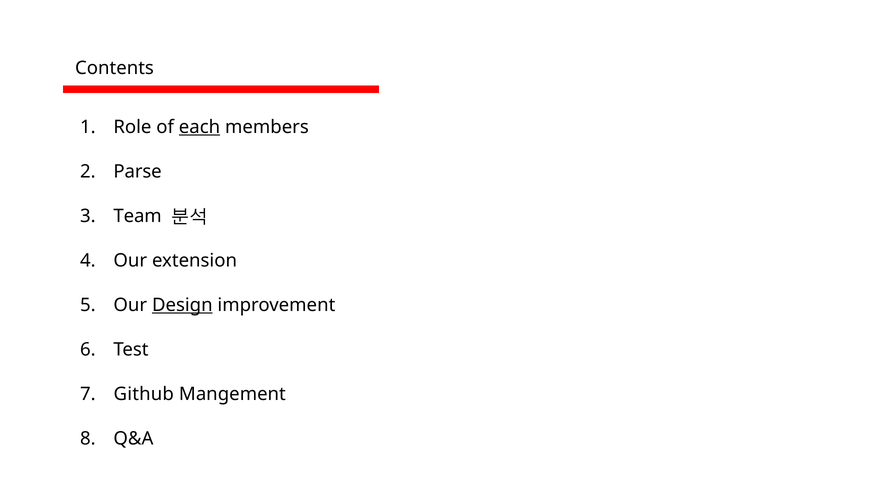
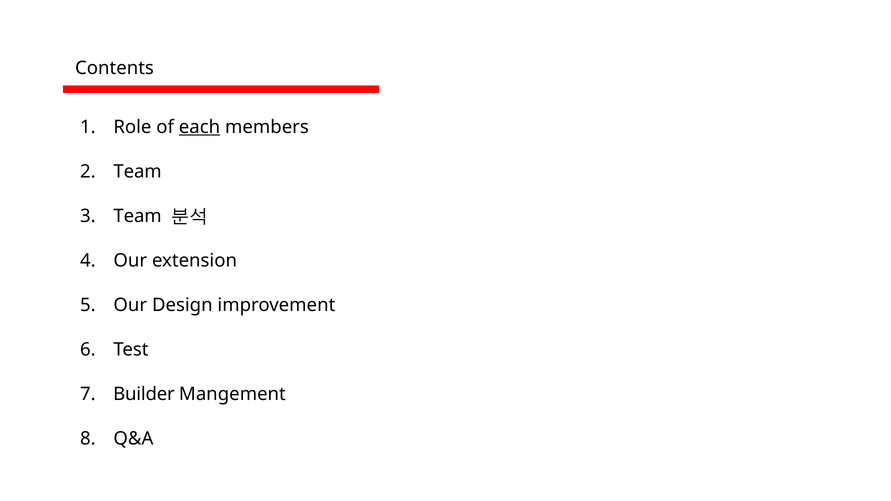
Parse: Parse -> Team (138, 172)
Design underline: present -> none (182, 305)
Github: Github -> Builder (144, 394)
